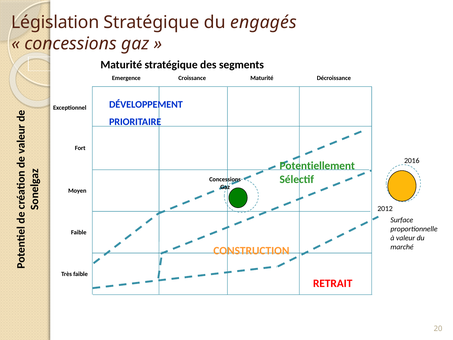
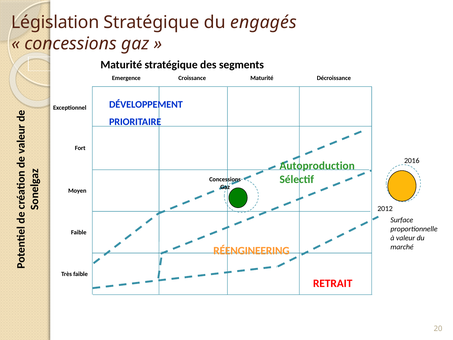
Potentiellement: Potentiellement -> Autoproduction (317, 166)
CONSTRUCTION: CONSTRUCTION -> RÉENGINEERING (251, 250)
